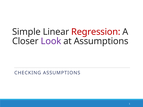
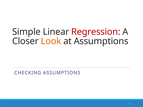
Look colour: purple -> orange (51, 41)
